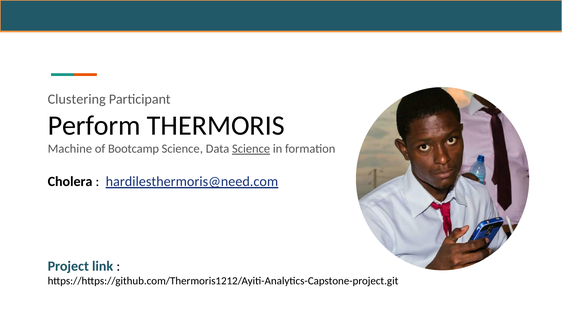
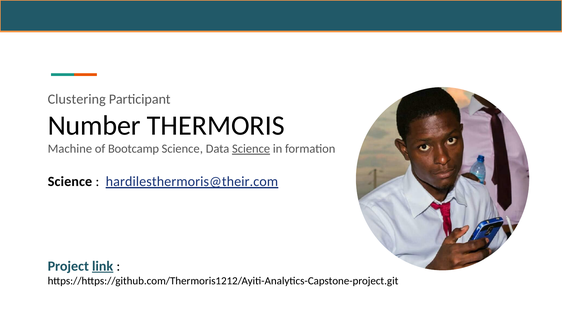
Perform: Perform -> Number (94, 126)
Cholera: Cholera -> Science (70, 182)
hardilesthermoris@need.com: hardilesthermoris@need.com -> hardilesthermoris@their.com (192, 182)
link underline: none -> present (103, 266)
